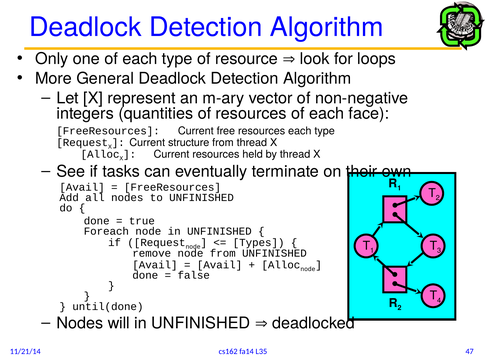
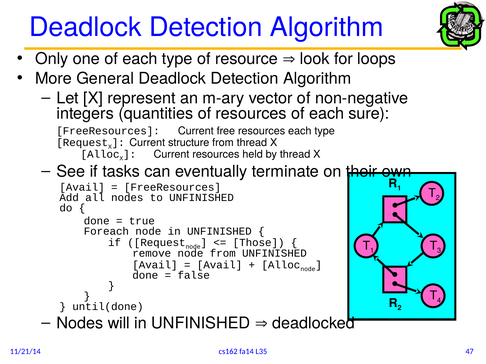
face: face -> sure (369, 114)
Types: Types -> Those (259, 243)
